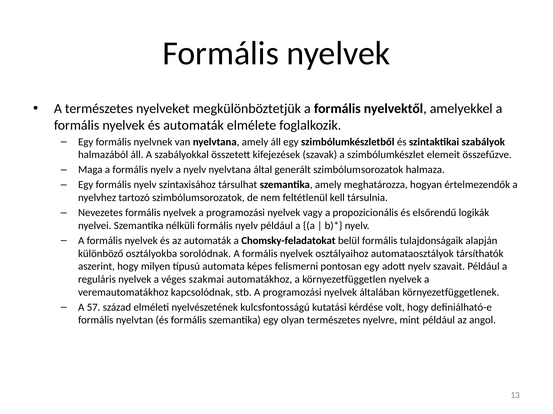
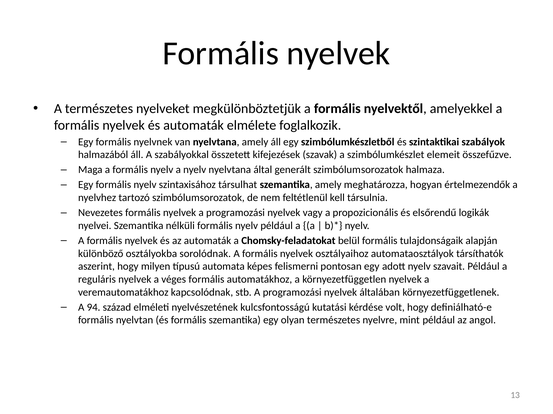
véges szakmai: szakmai -> formális (206, 280)
57: 57 -> 94 (94, 308)
